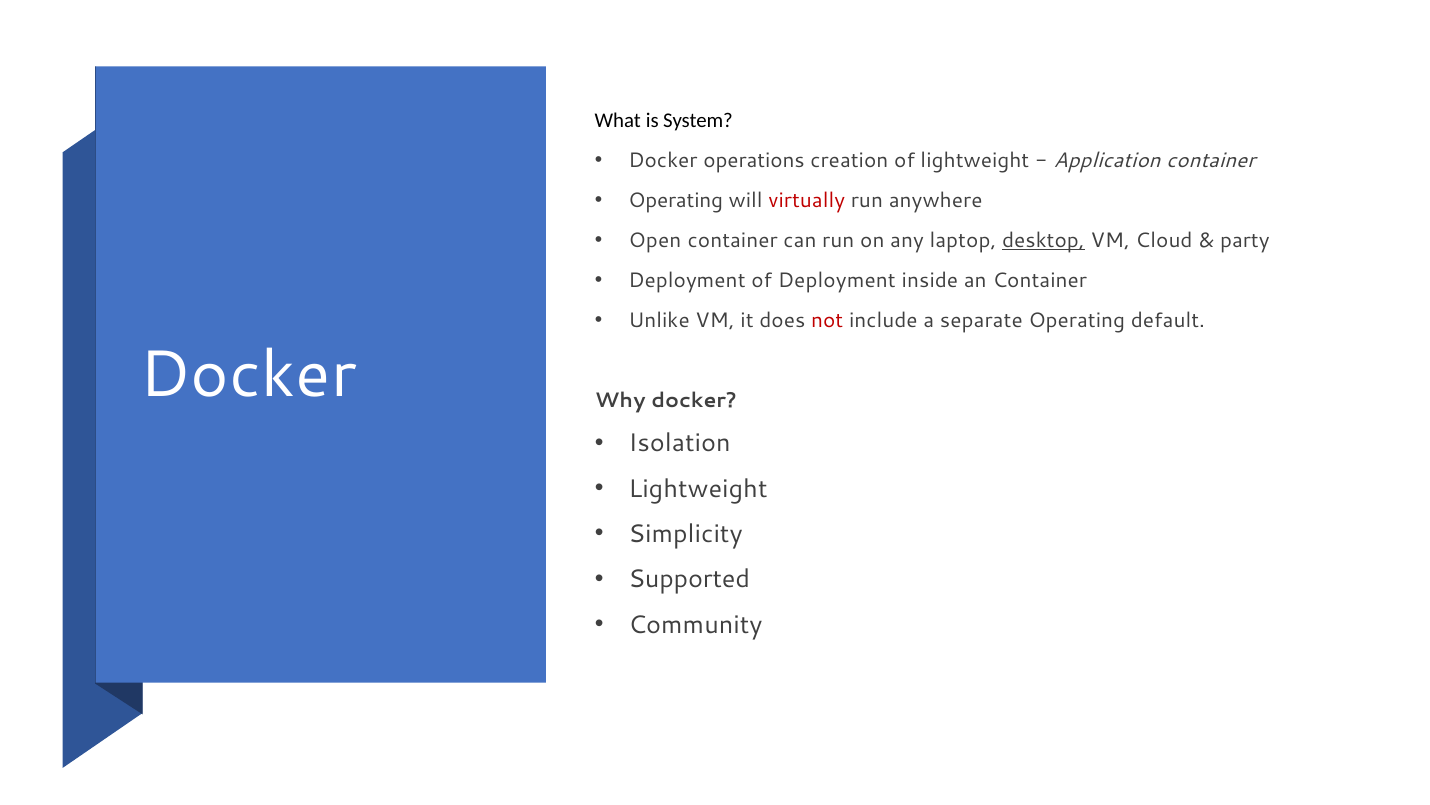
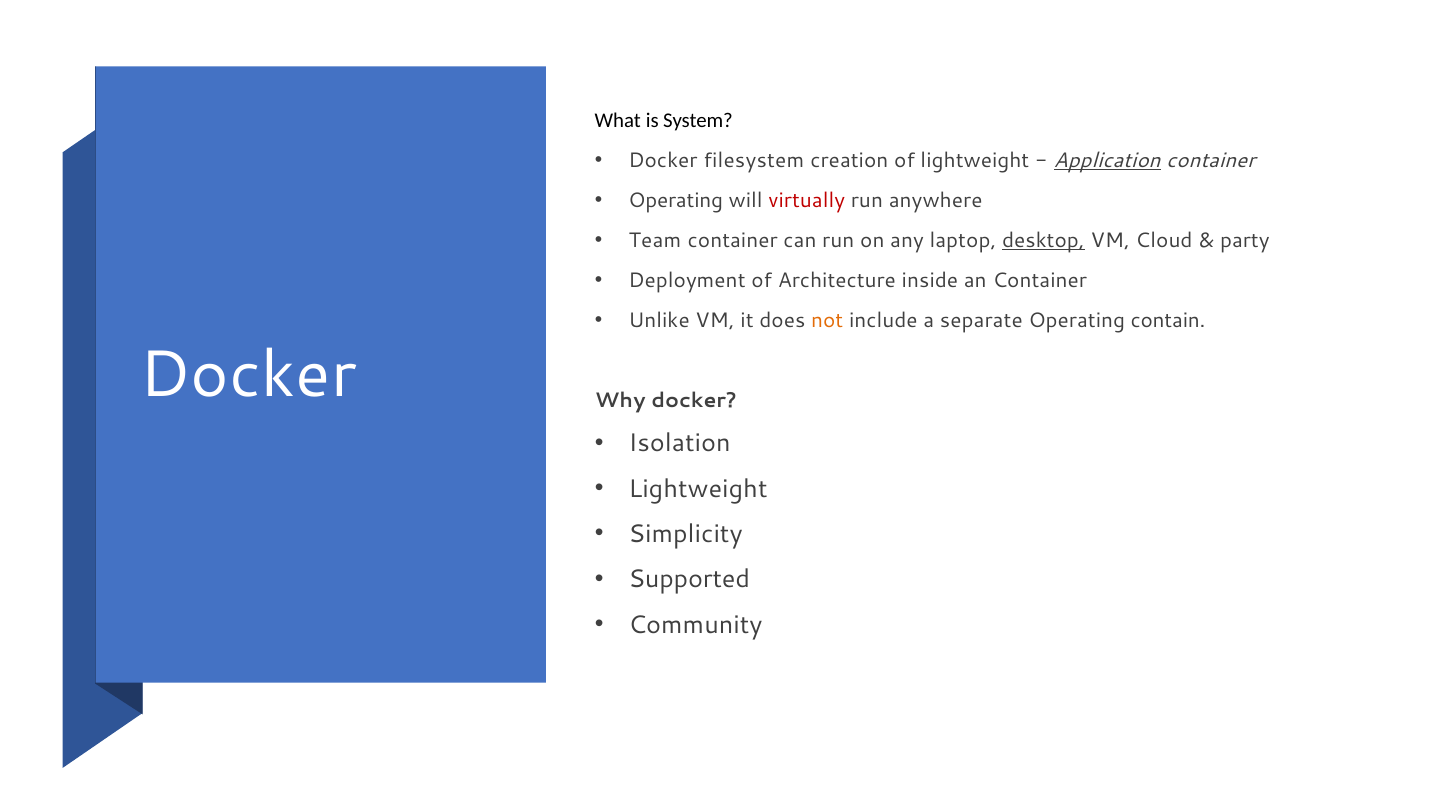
operations: operations -> filesystem (754, 161)
Application underline: none -> present (1107, 161)
Open: Open -> Team (655, 241)
of Deployment: Deployment -> Architecture (837, 280)
not colour: red -> orange (827, 320)
default: default -> contain (1168, 320)
